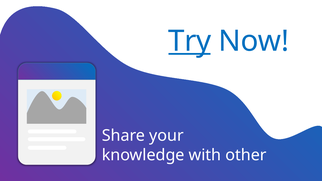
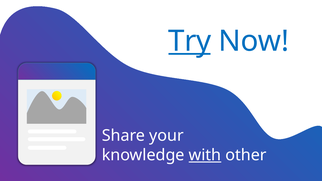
with underline: none -> present (205, 155)
